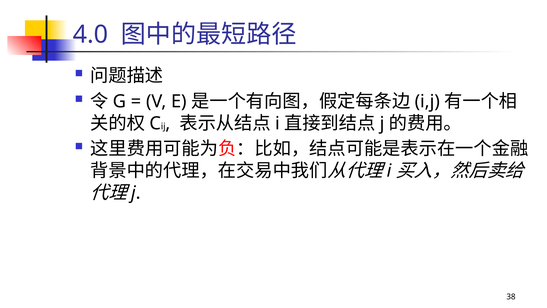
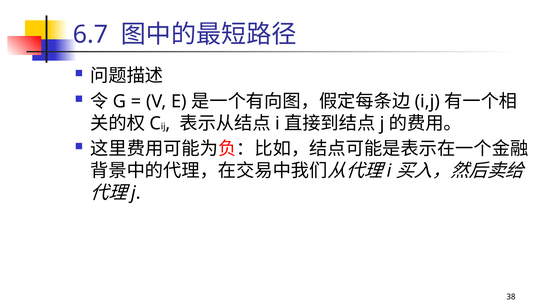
4.0: 4.0 -> 6.7 (91, 35)
